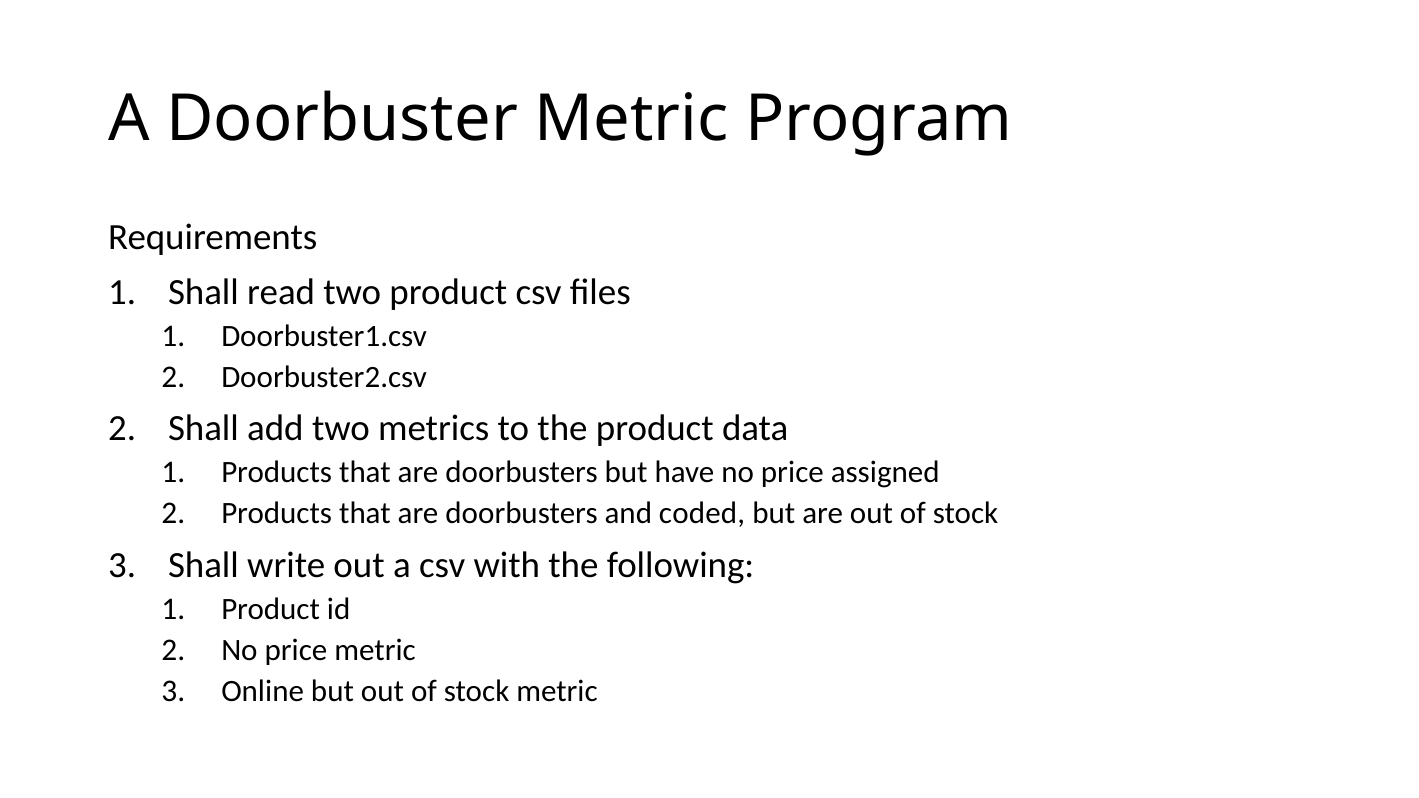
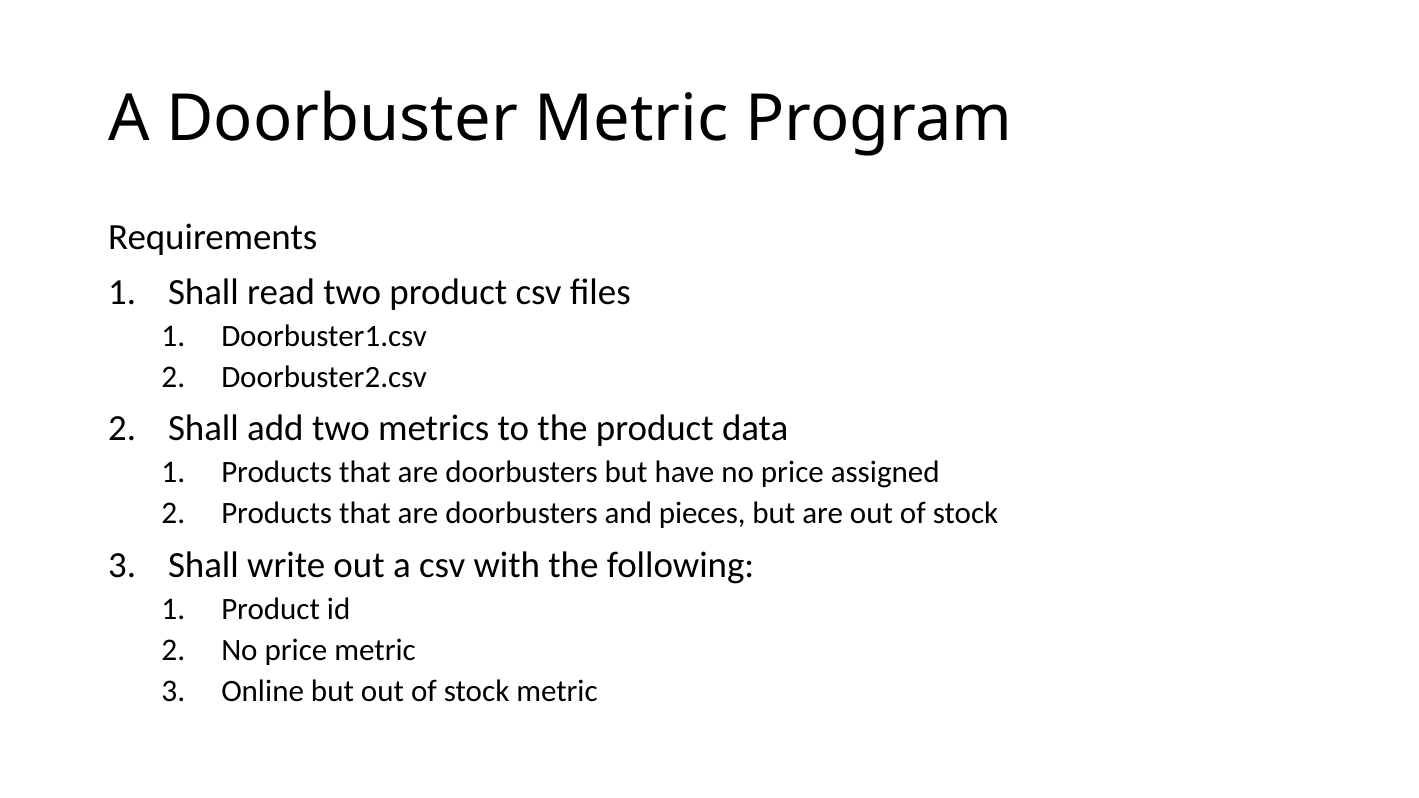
coded: coded -> pieces (702, 514)
